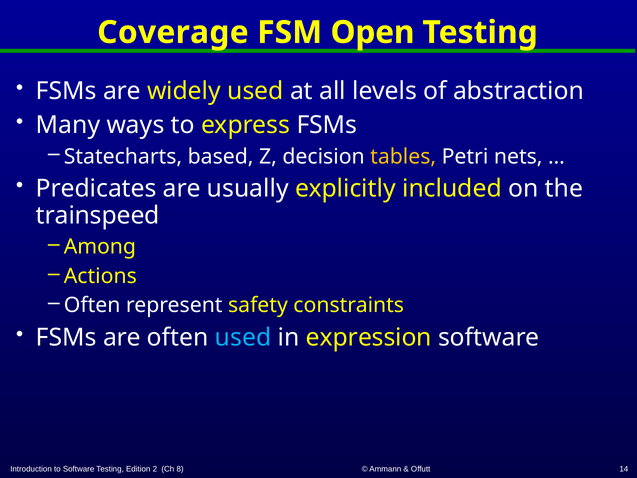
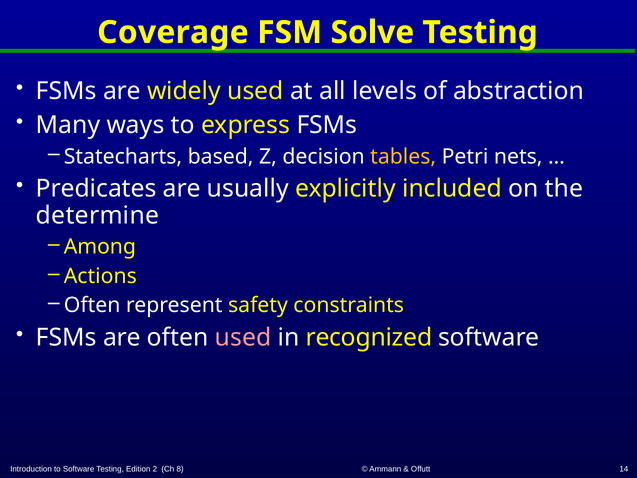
Open: Open -> Solve (372, 32)
trainspeed: trainspeed -> determine (98, 215)
used colour: light blue -> pink (243, 338)
expression: expression -> recognized (369, 338)
